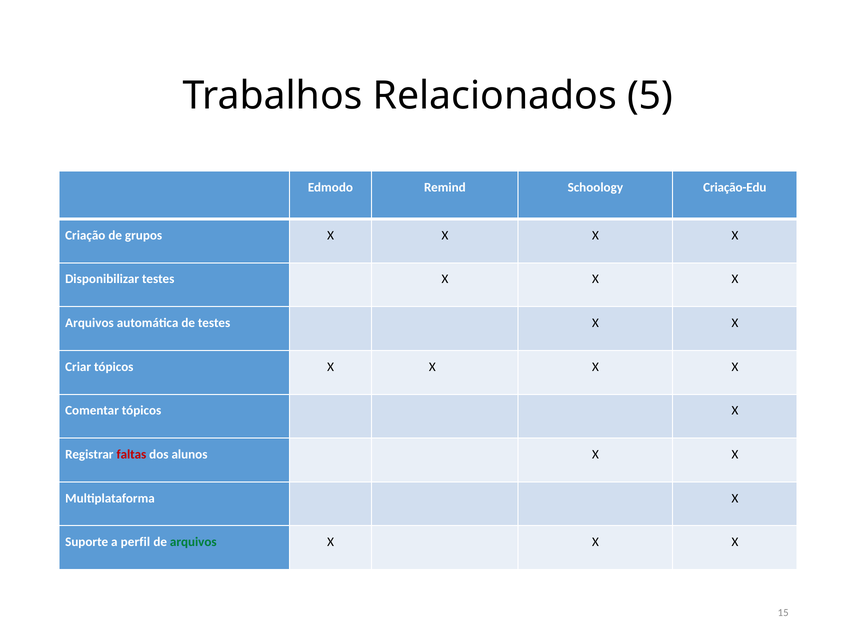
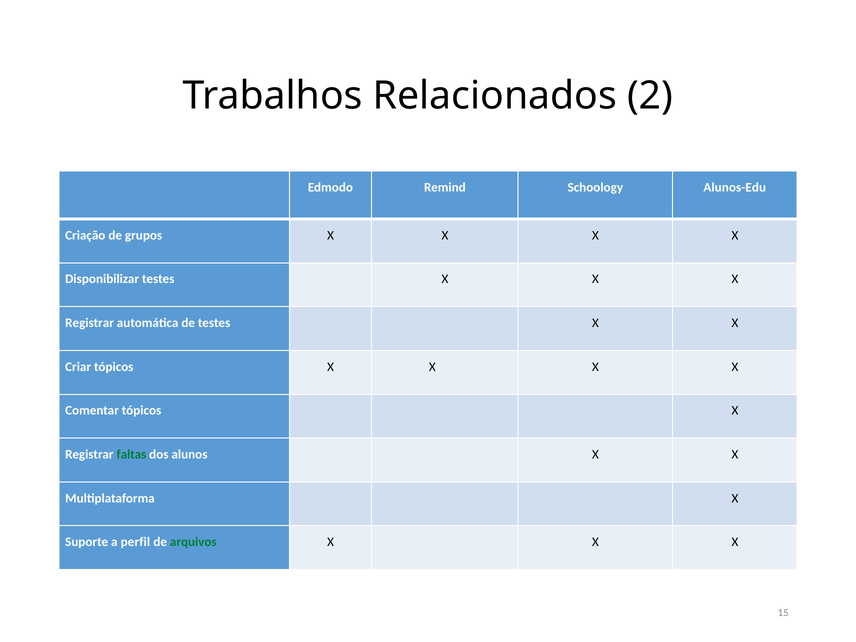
5: 5 -> 2 (650, 96)
Criação-Edu: Criação-Edu -> Alunos-Edu (735, 188)
Arquivos: Arquivos -> Registrar (90, 323)
faltas colour: red -> green (131, 454)
